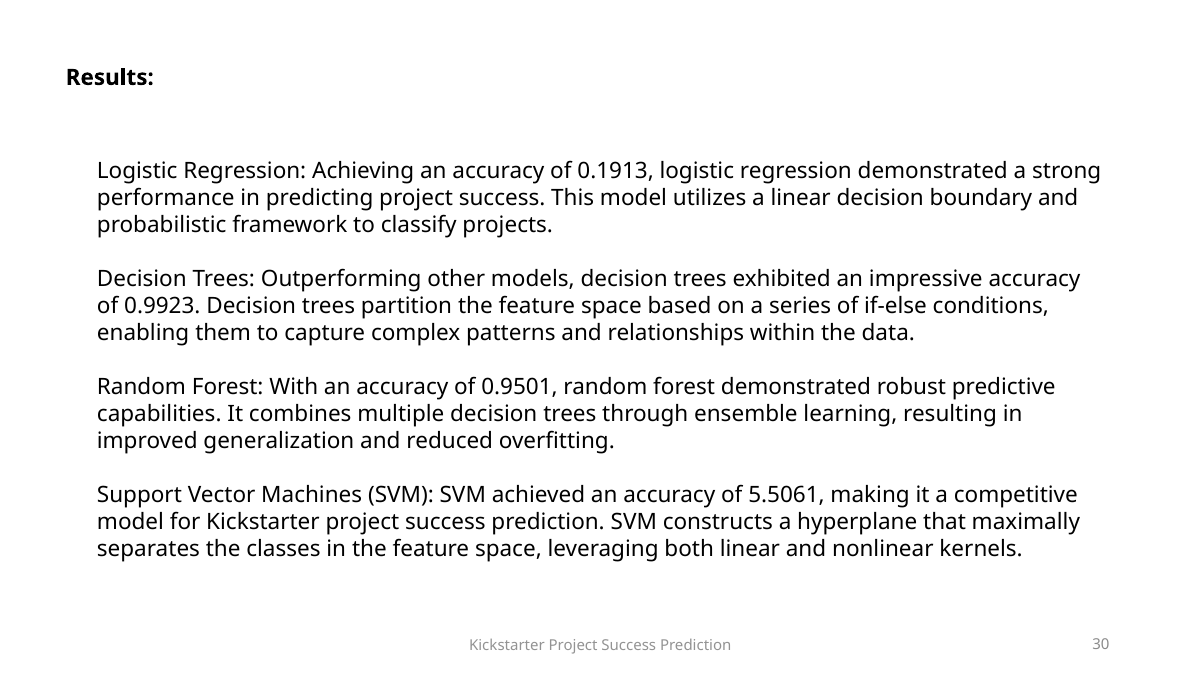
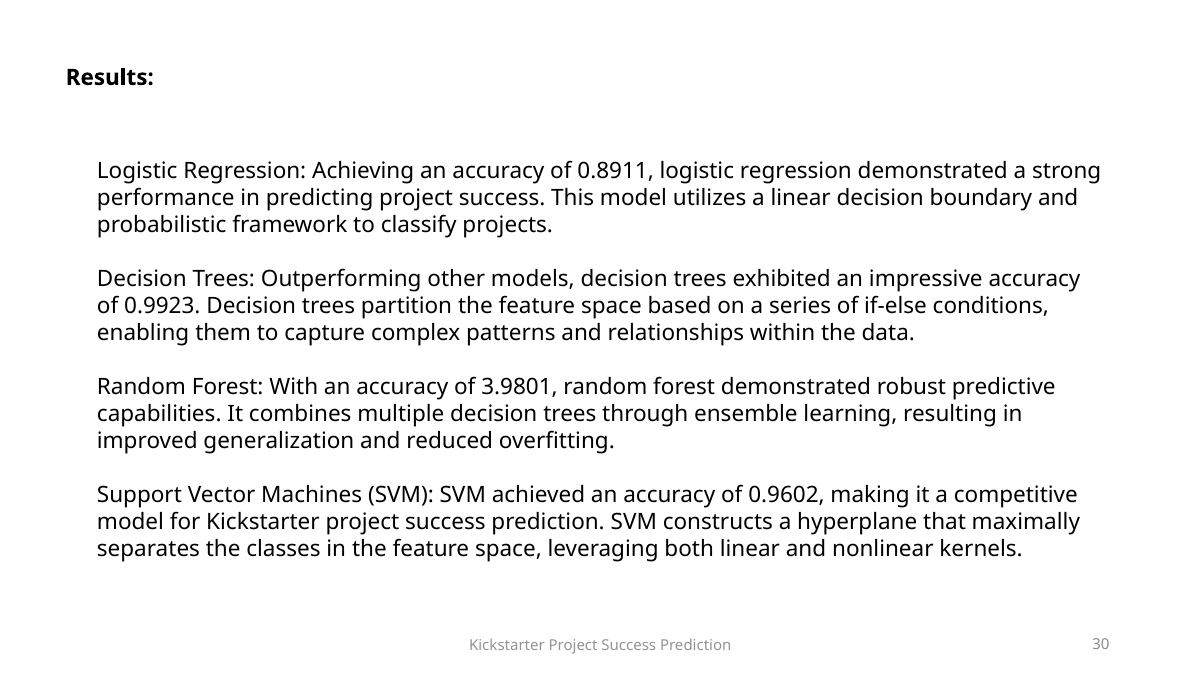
0.1913: 0.1913 -> 0.8911 (616, 171)
0.9501: 0.9501 -> 3.9801 (519, 387)
5.5061: 5.5061 -> 0.9602 (786, 495)
